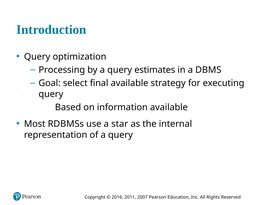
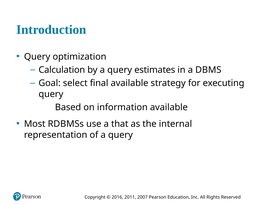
Processing: Processing -> Calculation (62, 70)
star: star -> that (120, 124)
